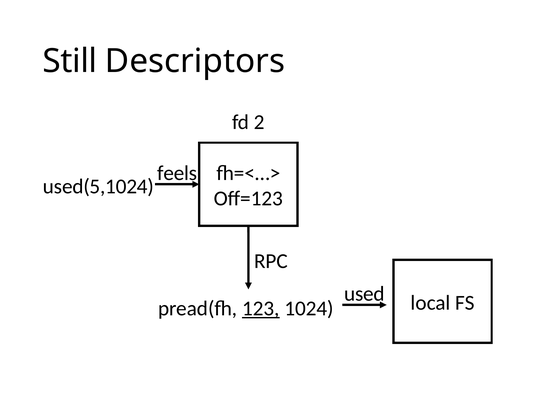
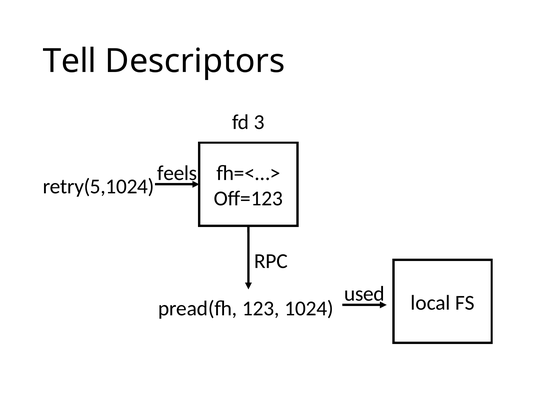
Still: Still -> Tell (70, 61)
2: 2 -> 3 (259, 122)
used(5,1024: used(5,1024 -> retry(5,1024 (98, 187)
123 underline: present -> none (261, 309)
